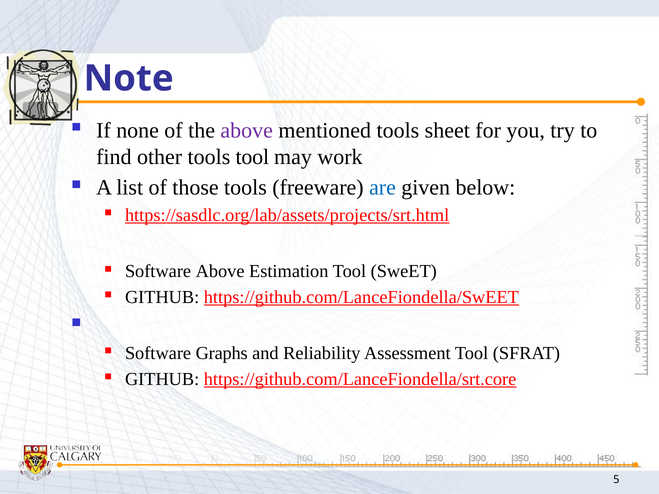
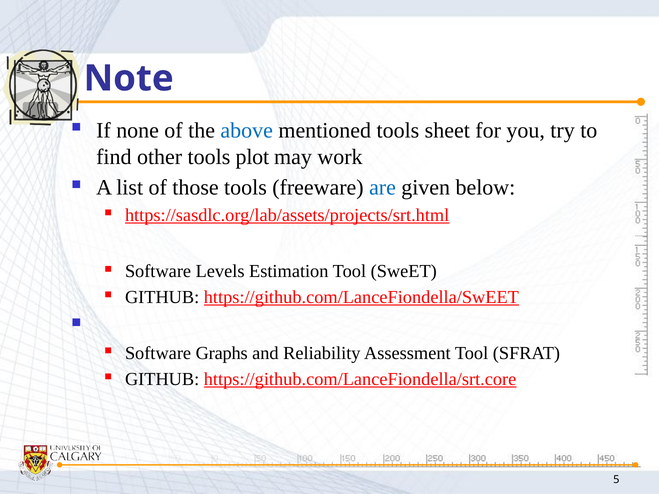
above colour: purple -> blue (247, 130)
tools tool: tool -> plot (252, 157)
Software Above: Above -> Levels (220, 272)
